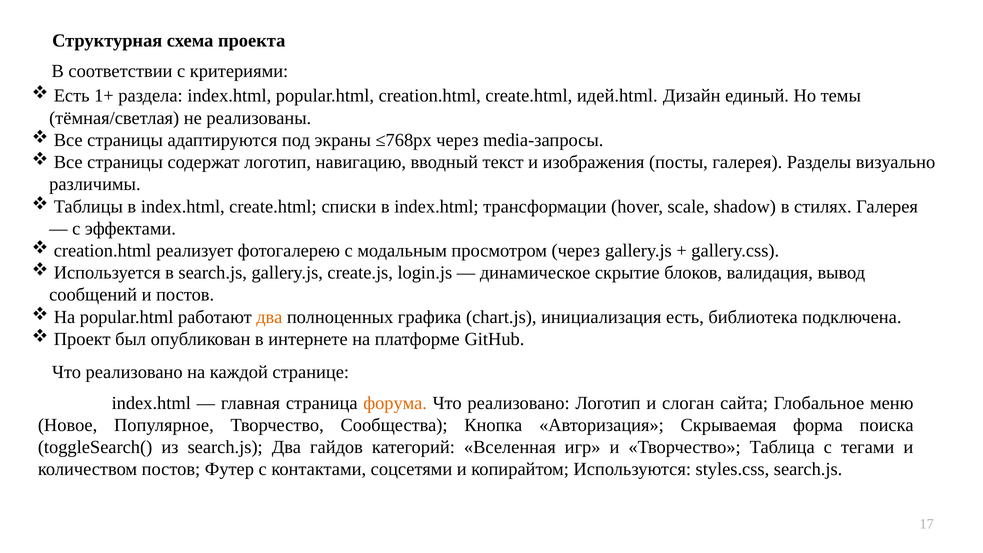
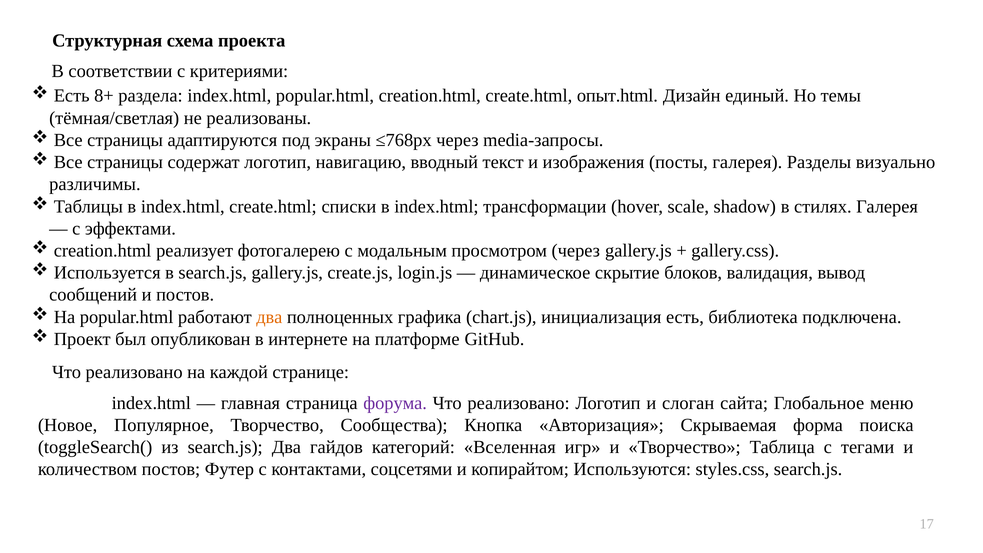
1+: 1+ -> 8+ (104, 96)
идей.html: идей.html -> опыт.html (617, 96)
форума colour: orange -> purple (395, 403)
